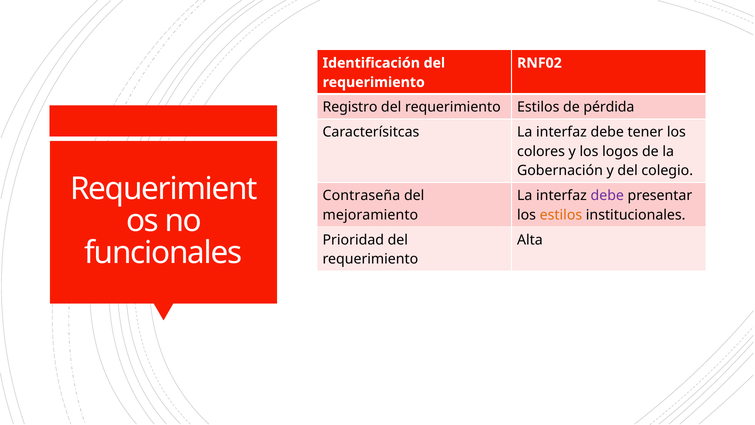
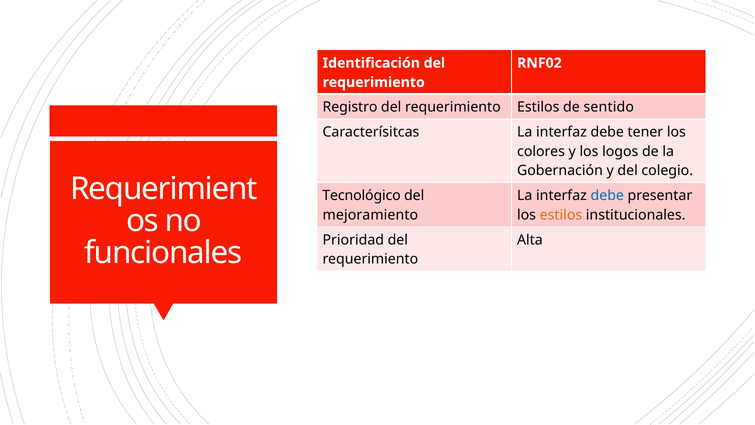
pérdida: pérdida -> sentido (609, 107)
Contraseña: Contraseña -> Tecnológico (362, 196)
debe colour: purple -> blue (607, 196)
